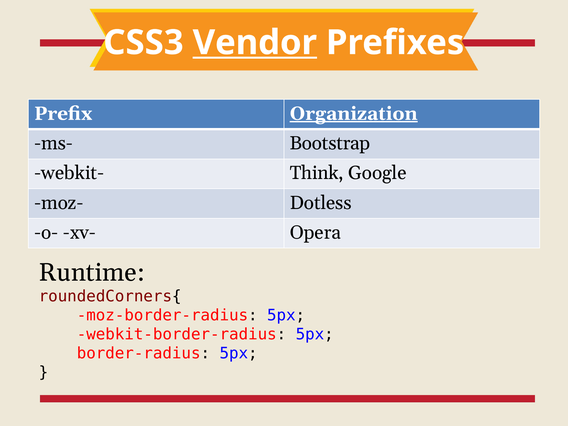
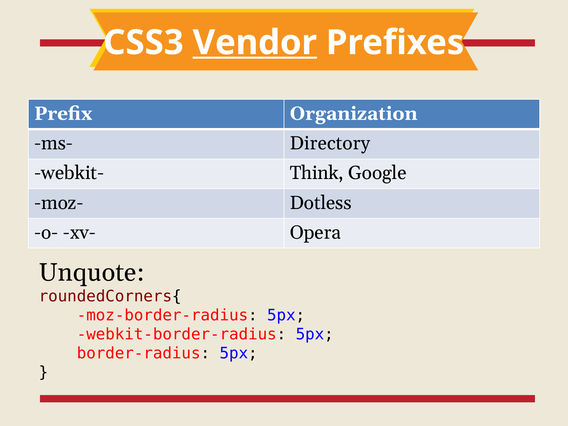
Organization underline: present -> none (354, 114)
Bootstrap: Bootstrap -> Directory (330, 143)
Runtime: Runtime -> Unquote (92, 272)
